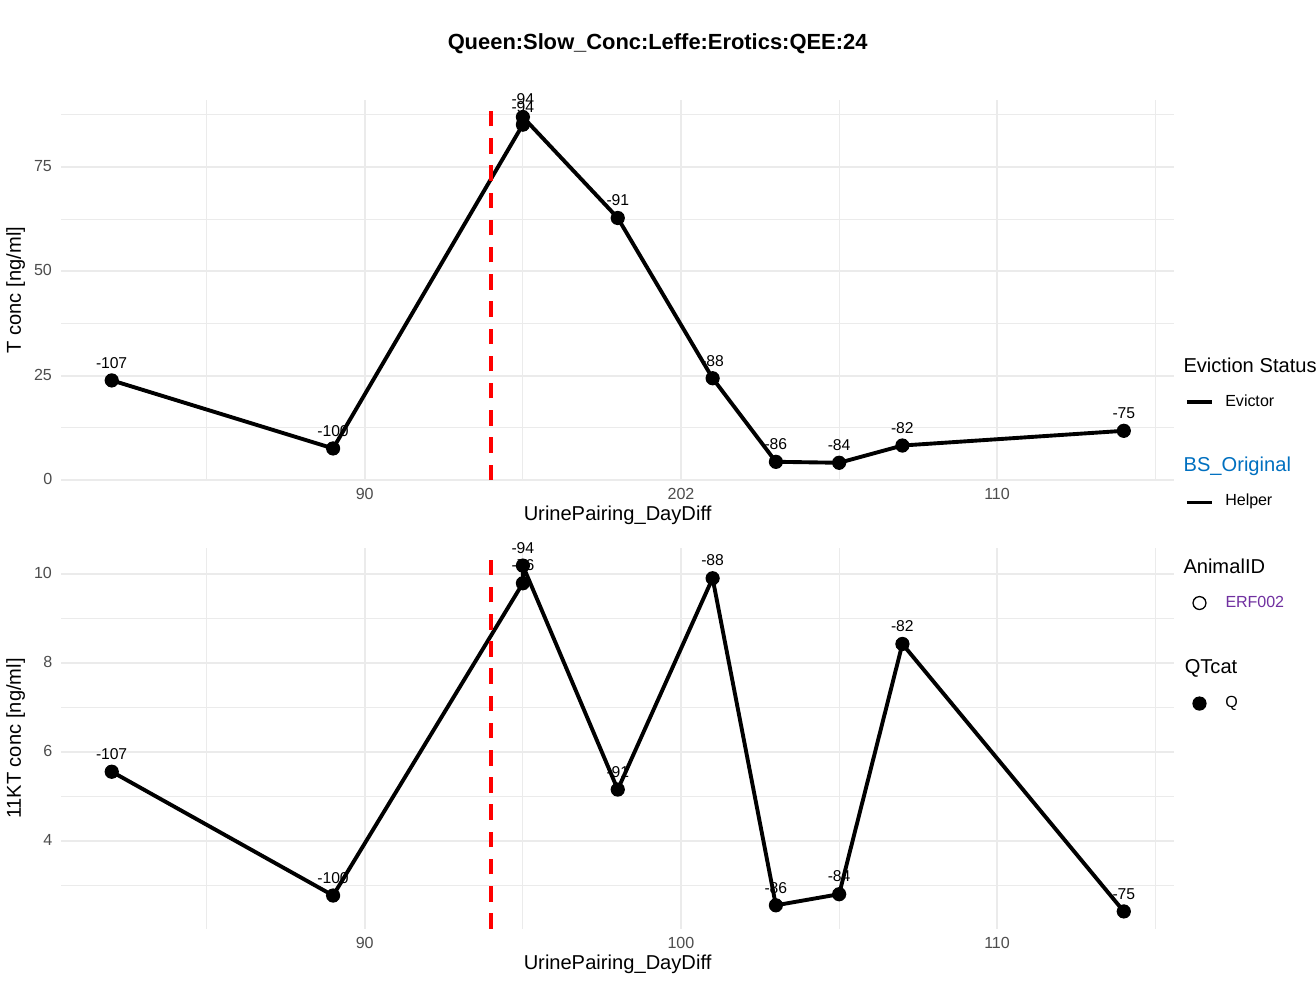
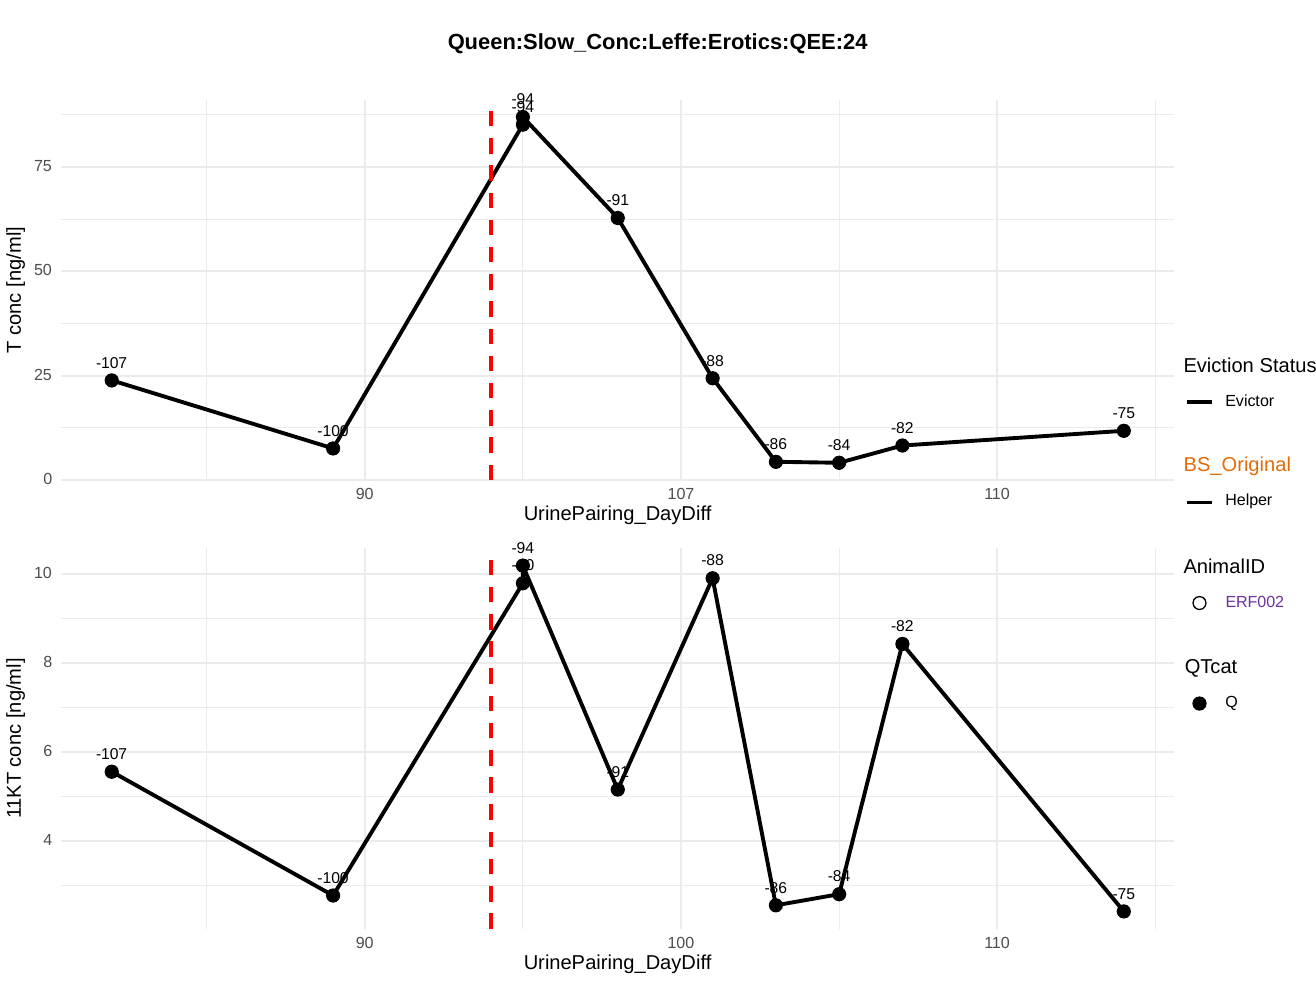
BS_Original colour: blue -> orange (1237, 464)
202: 202 -> 107 (681, 494)
-76: -76 -> -40 (523, 566)
